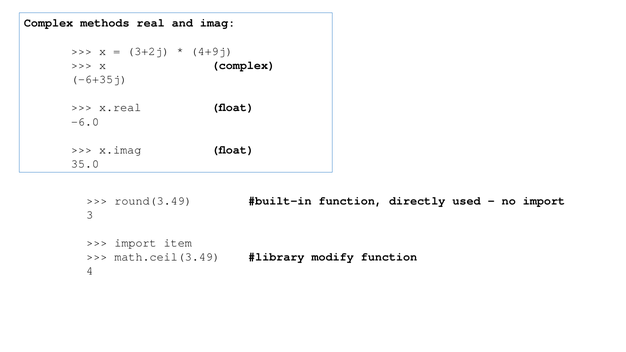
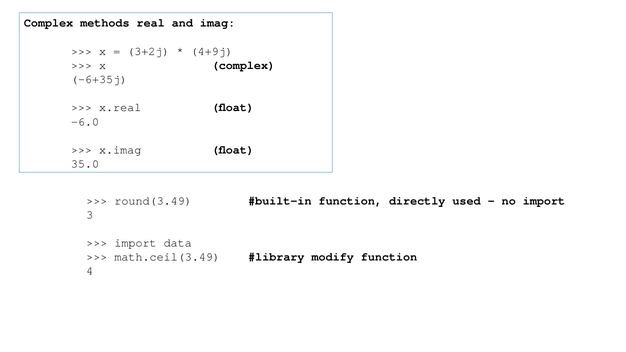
item: item -> data (178, 243)
